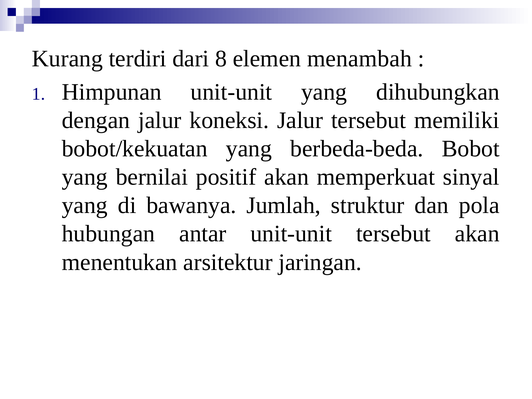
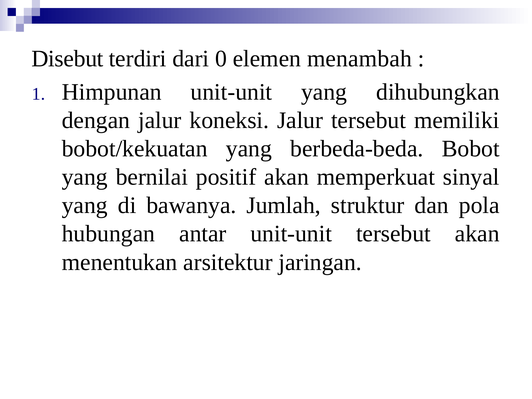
Kurang: Kurang -> Disebut (67, 59)
8: 8 -> 0 (221, 59)
